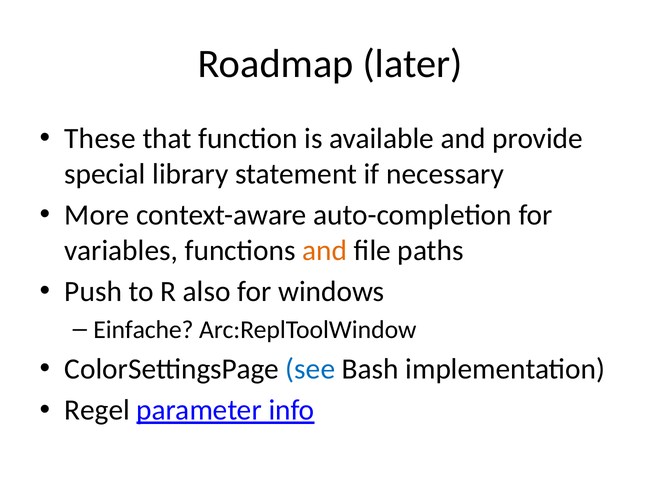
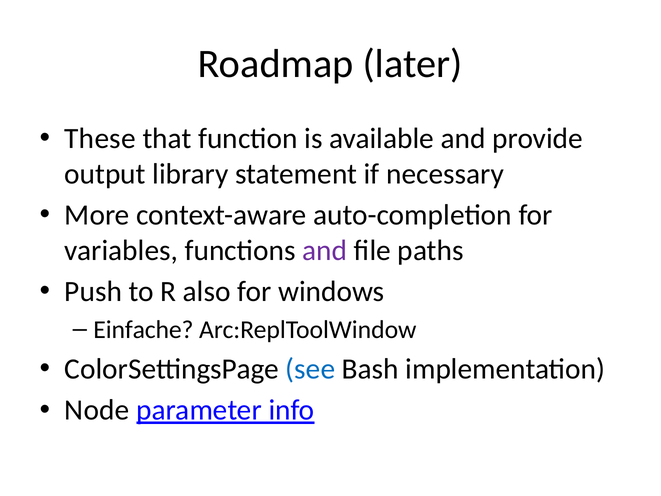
special: special -> output (105, 174)
and colour: orange -> purple (325, 250)
Regel: Regel -> Node (97, 410)
